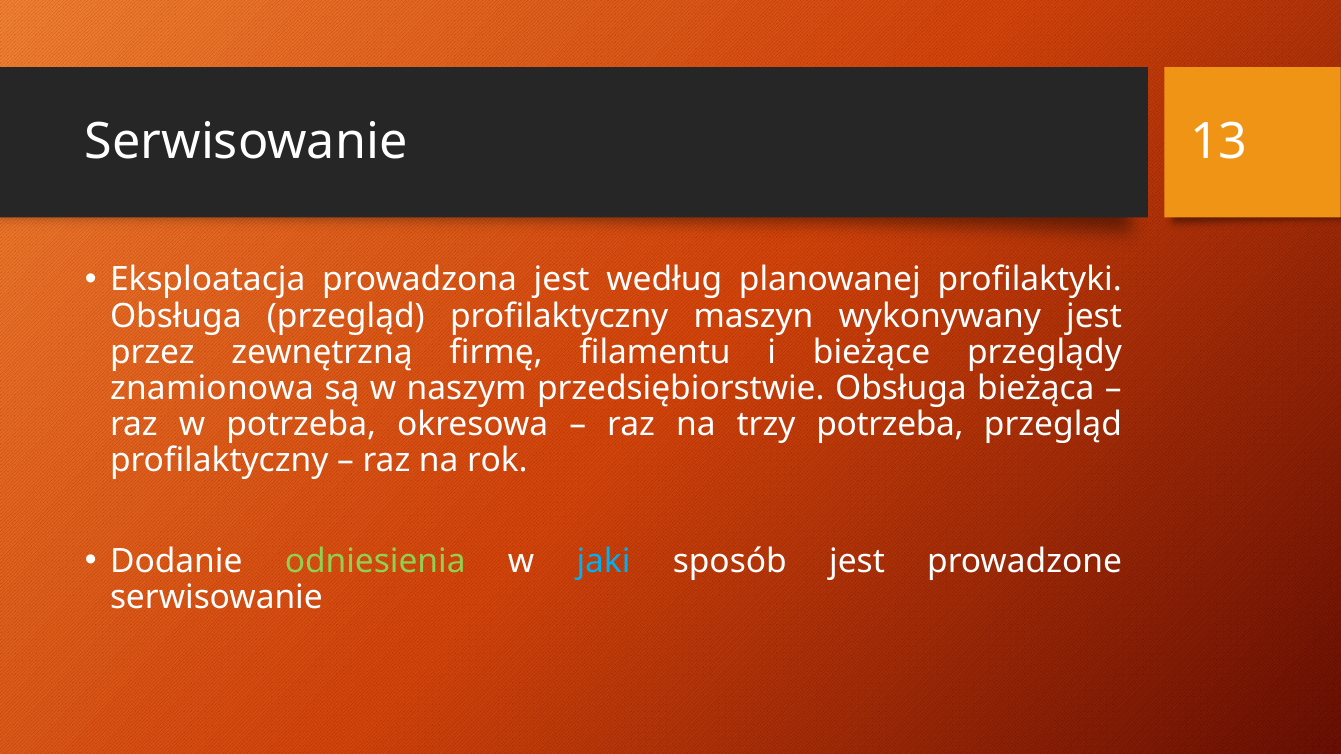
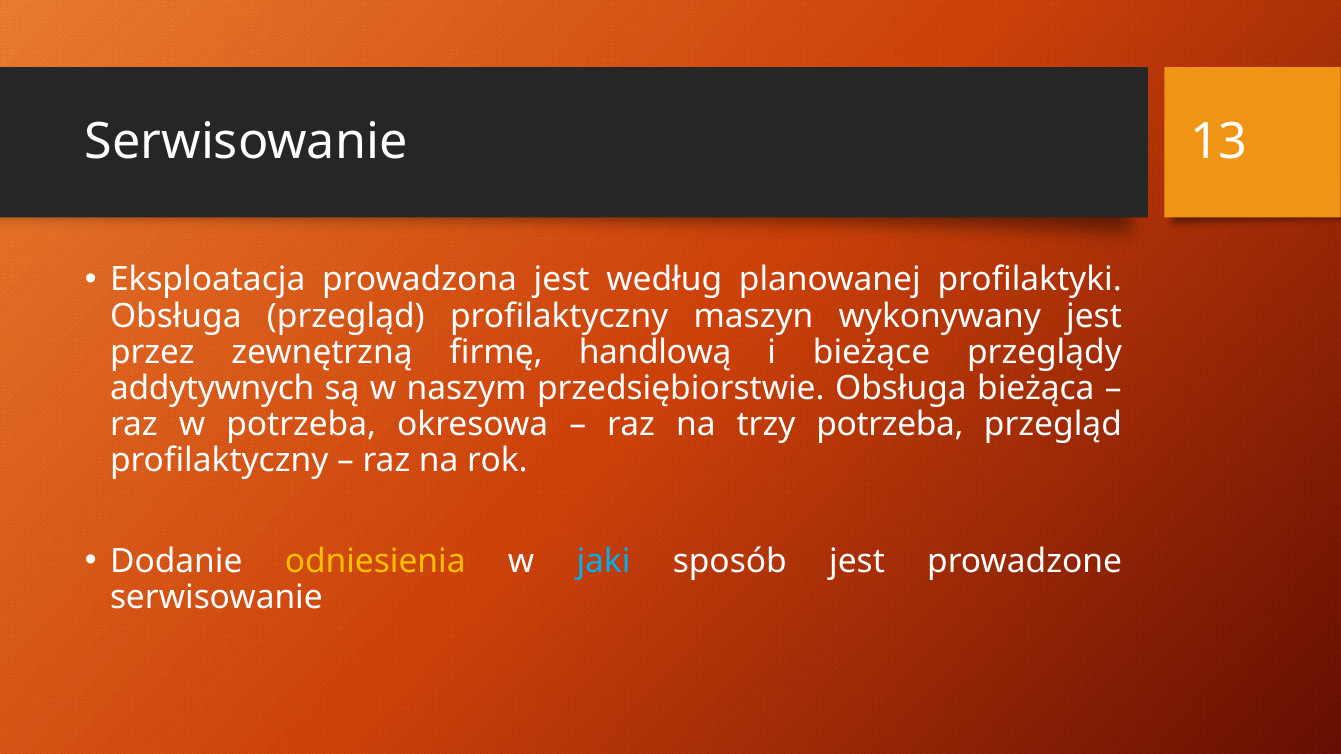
filamentu: filamentu -> handlową (655, 352)
znamionowa: znamionowa -> addytywnych (212, 389)
odniesienia colour: light green -> yellow (375, 561)
